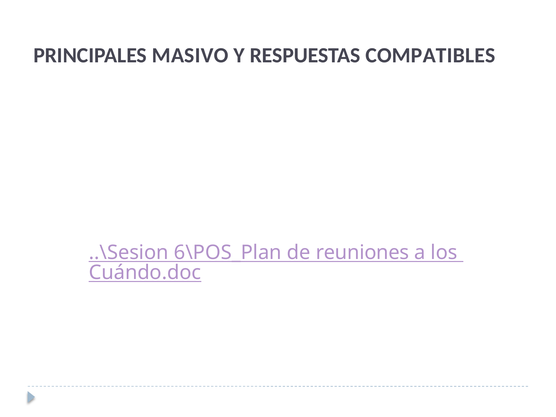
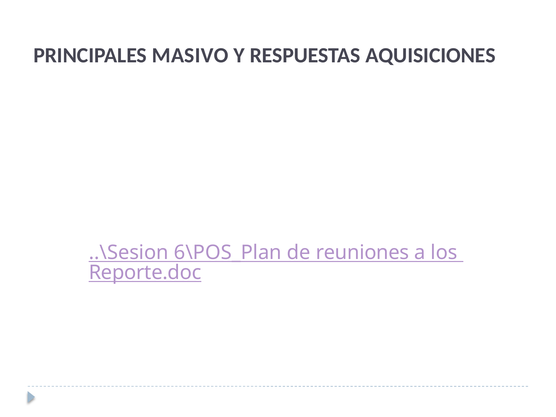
COMPATIBLES: COMPATIBLES -> AQUISICIONES (431, 55)
Cuándo.doc: Cuándo.doc -> Reporte.doc (145, 273)
